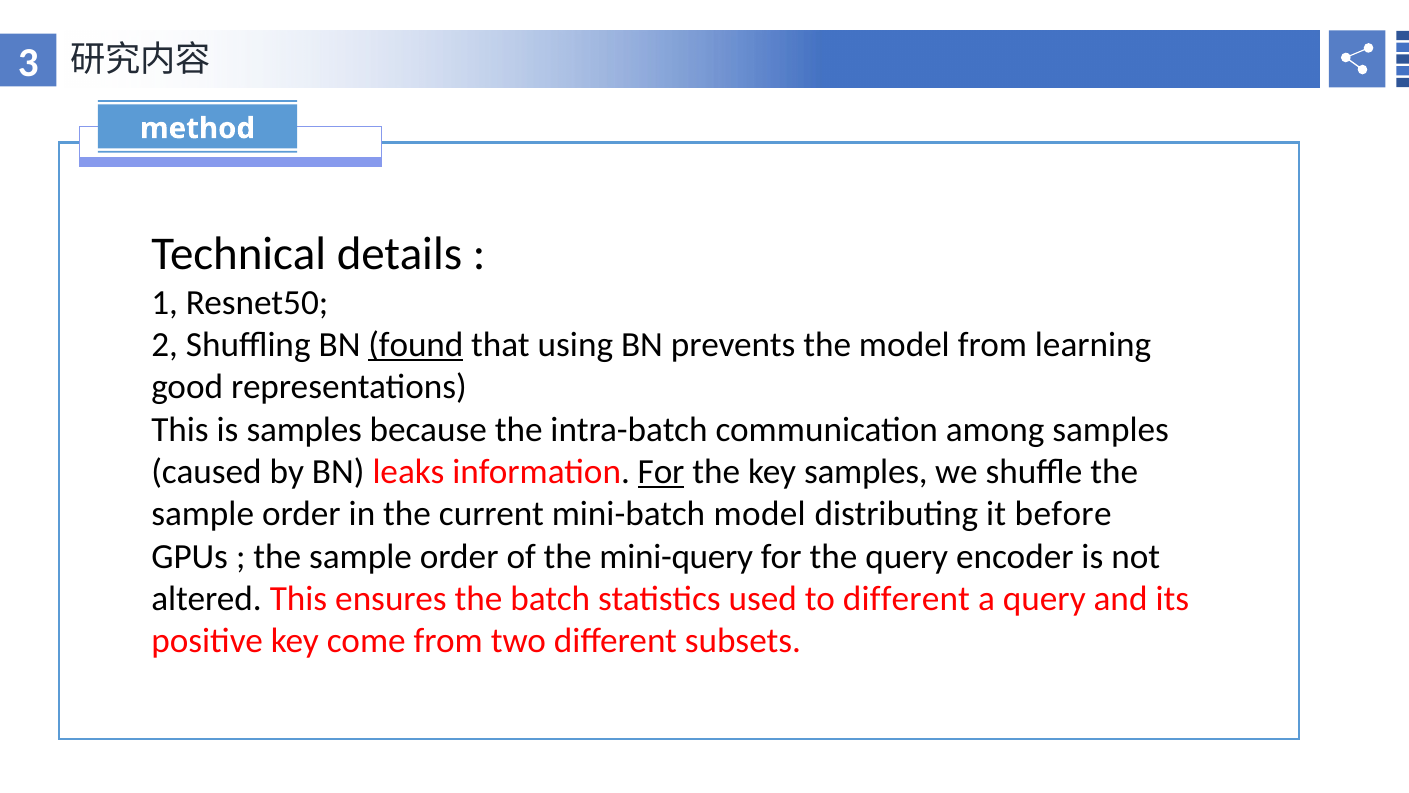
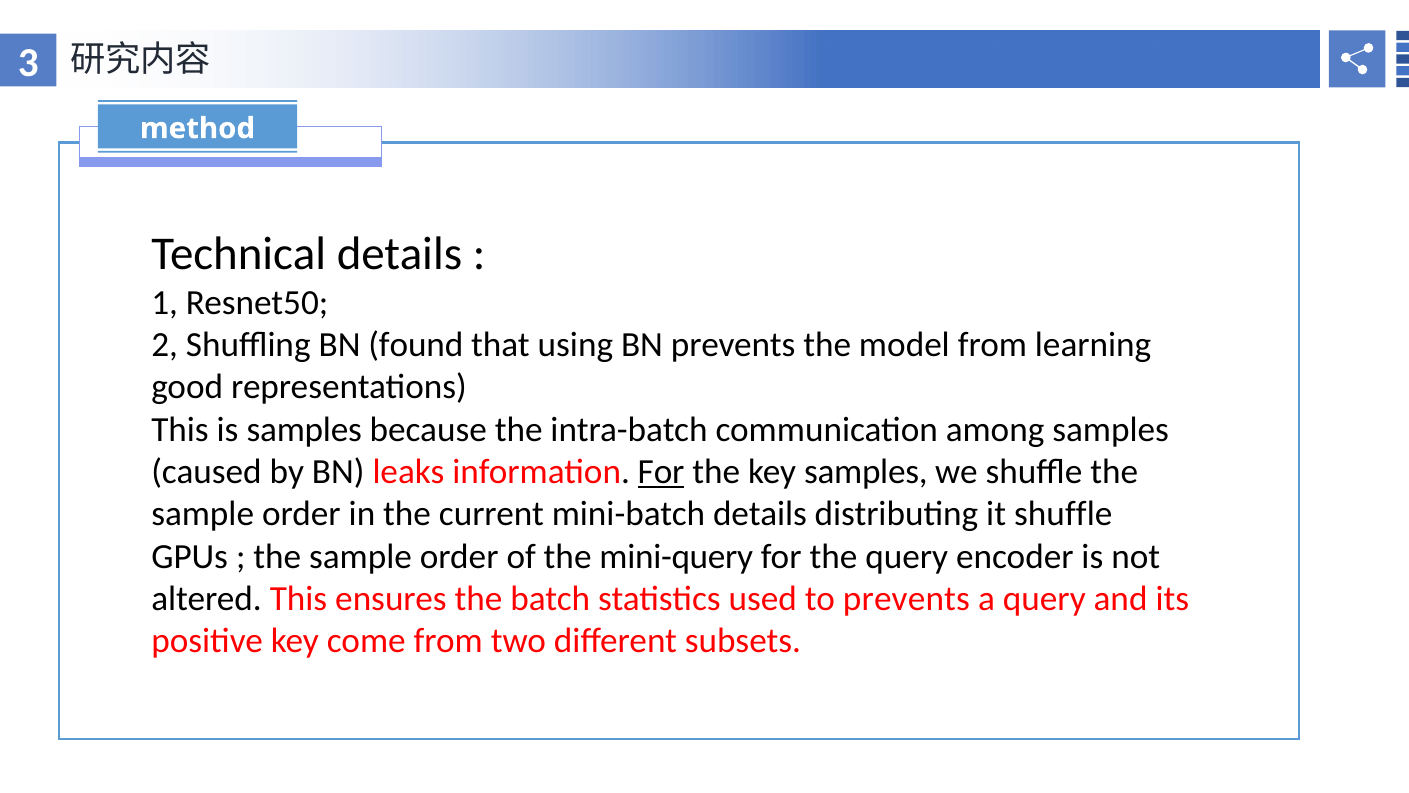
found underline: present -> none (416, 345)
mini-batch model: model -> details (760, 514)
it before: before -> shuffle (1063, 514)
to different: different -> prevents (906, 598)
